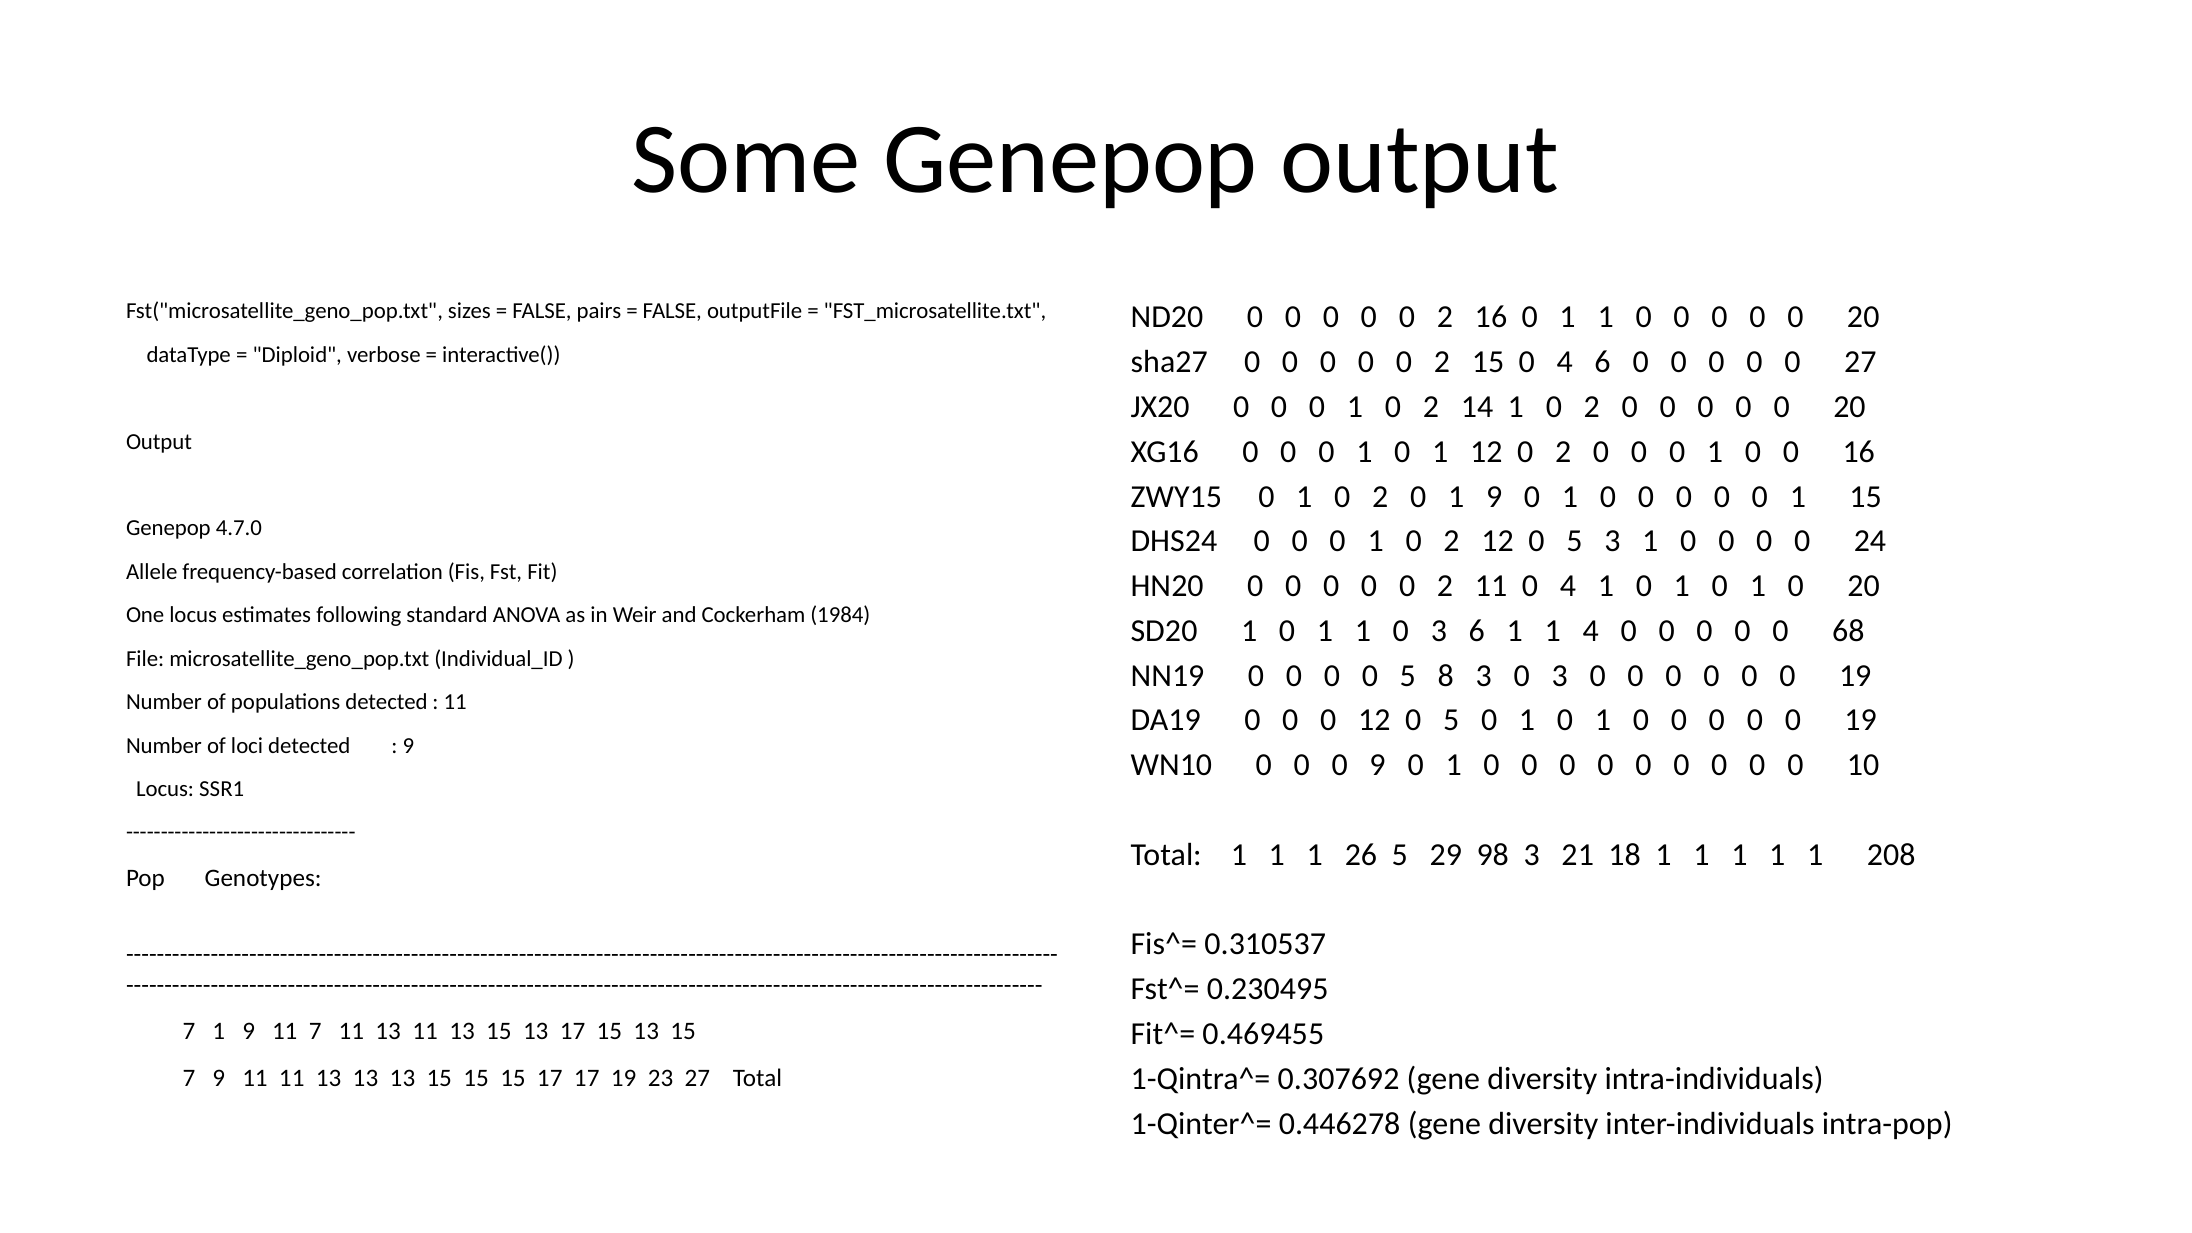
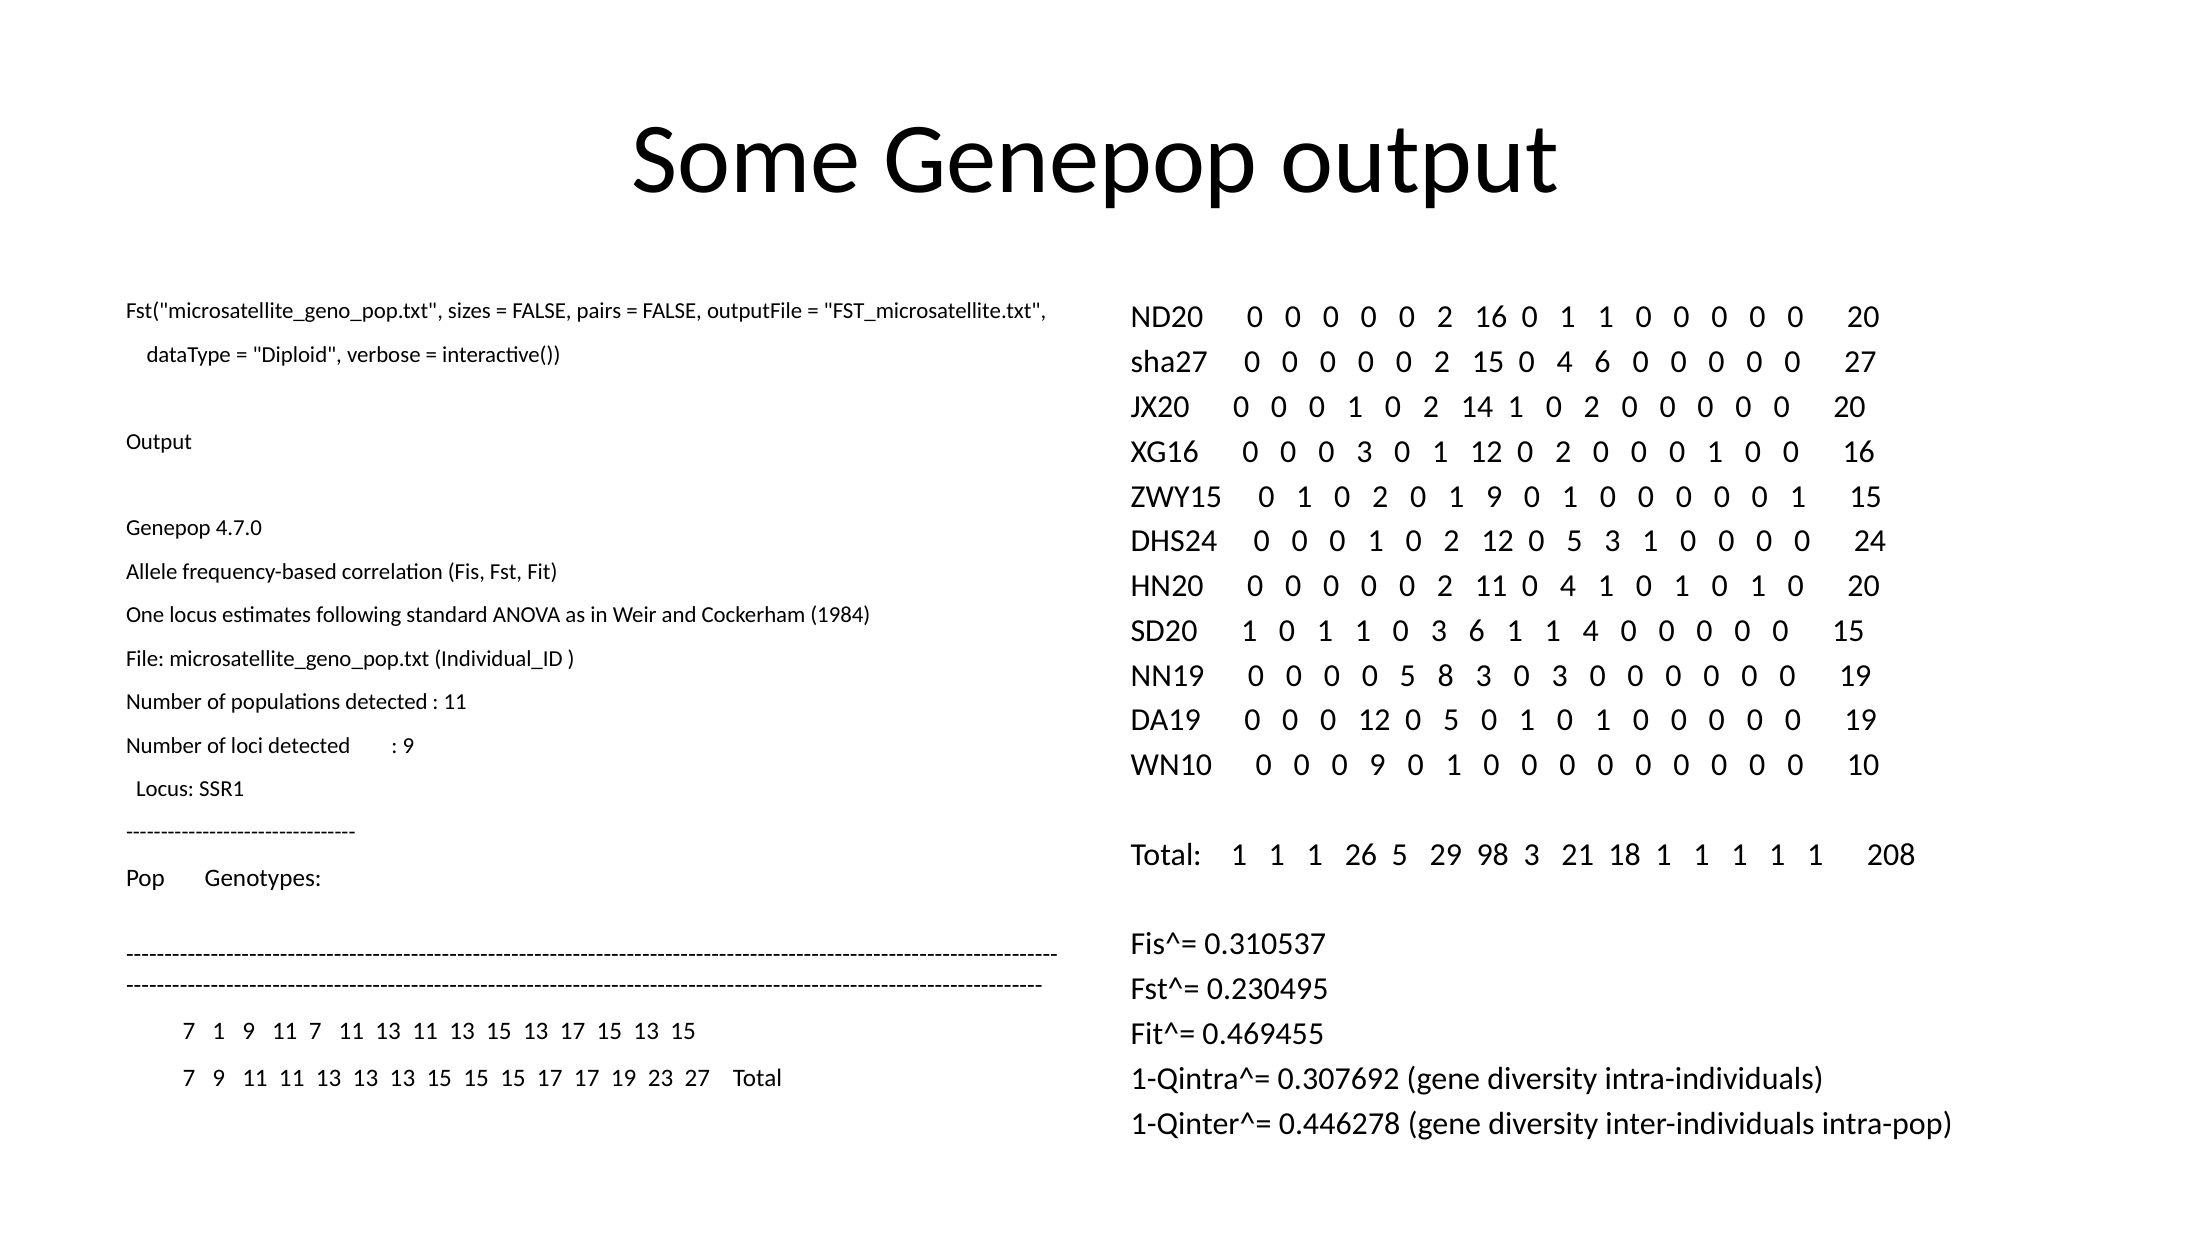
1: 1 -> 3 (1364, 452)
0 68: 68 -> 15 (1848, 631)
